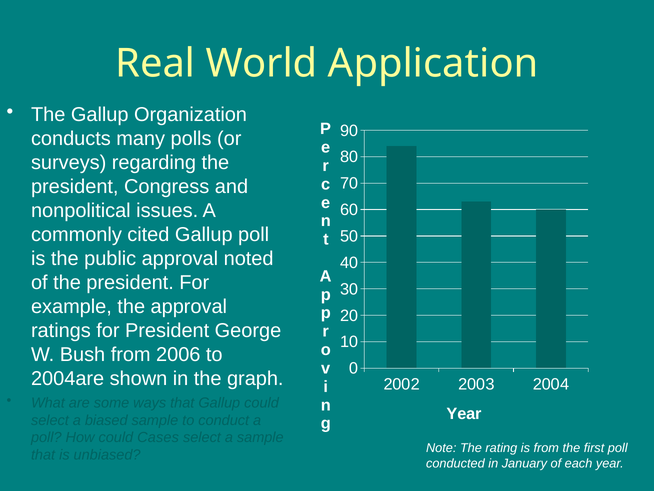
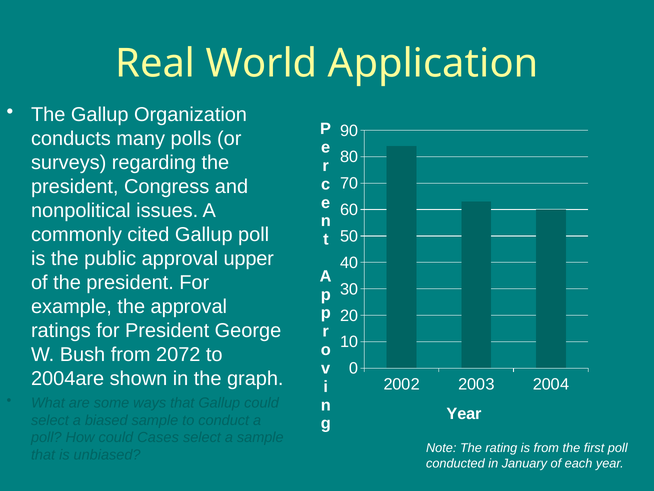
noted: noted -> upper (249, 259)
2006: 2006 -> 2072 (178, 354)
